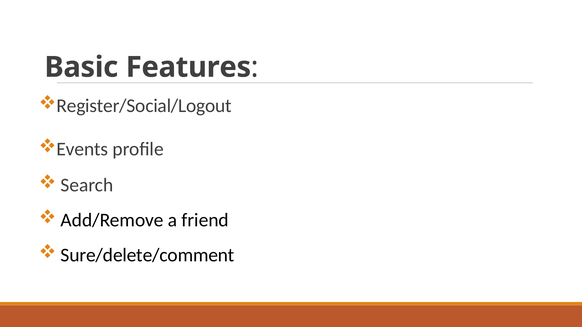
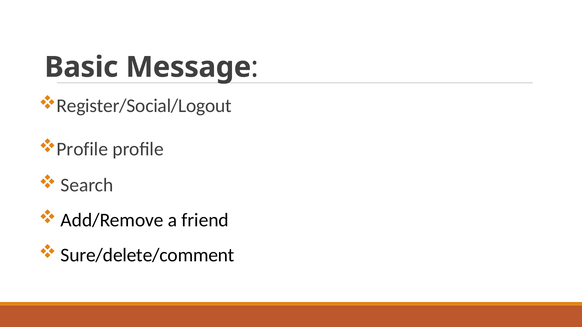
Features: Features -> Message (188, 67)
Events: Events -> Profile (82, 149)
